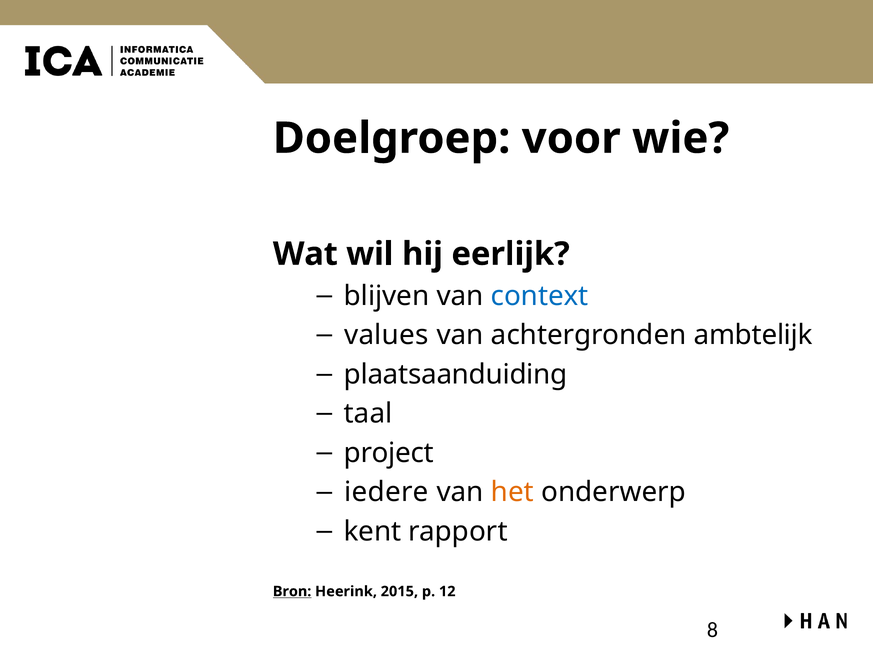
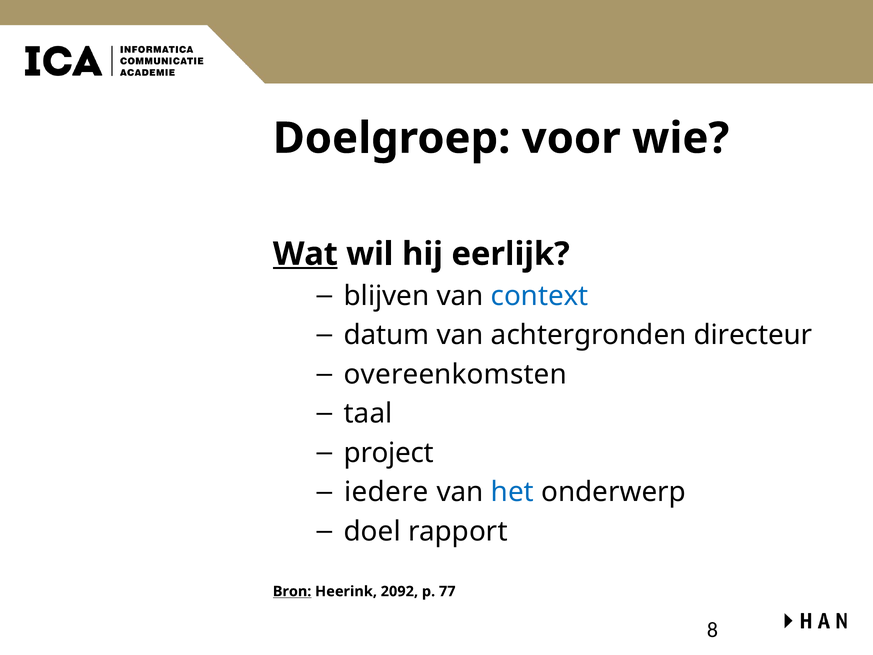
Wat underline: none -> present (305, 254)
values: values -> datum (387, 335)
ambtelijk: ambtelijk -> directeur (753, 335)
plaatsaanduiding: plaatsaanduiding -> overeenkomsten (455, 374)
het colour: orange -> blue (512, 492)
kent: kent -> doel (372, 531)
2015: 2015 -> 2092 (399, 591)
12: 12 -> 77 (447, 591)
